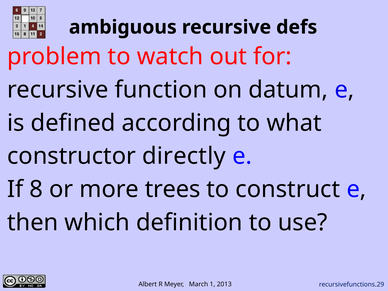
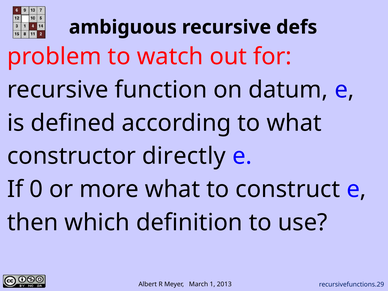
8: 8 -> 0 (36, 189)
more trees: trees -> what (172, 189)
